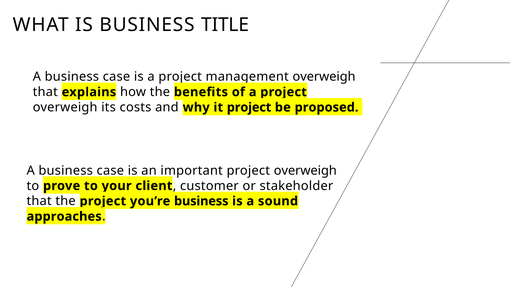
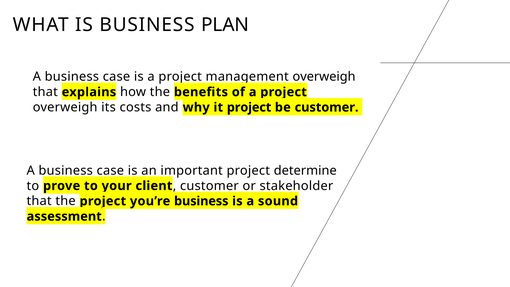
TITLE: TITLE -> PLAN (225, 25)
be proposed: proposed -> customer (327, 107)
important project overweigh: overweigh -> determine (305, 170)
approaches: approaches -> assessment (64, 216)
